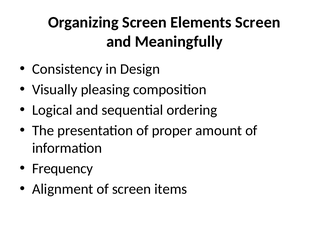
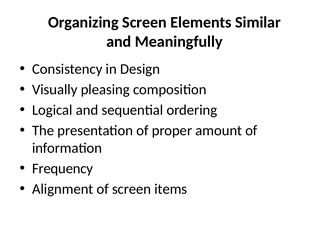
Elements Screen: Screen -> Similar (258, 22)
